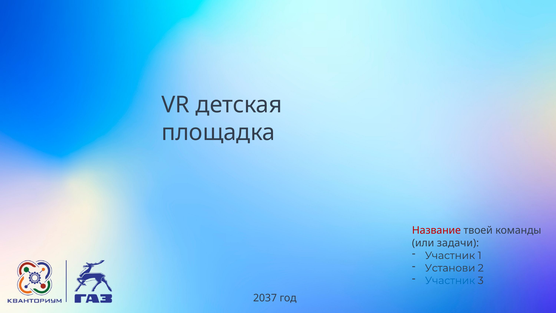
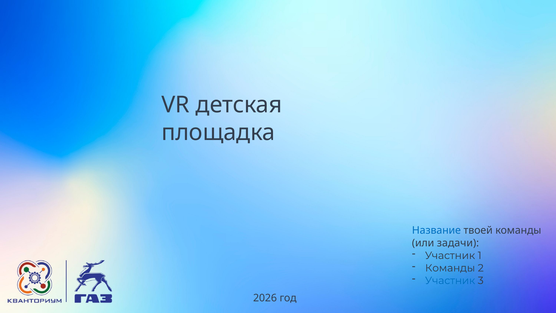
Название colour: red -> blue (436, 230)
Установи: Установи -> Команды (450, 268)
2037: 2037 -> 2026 (265, 298)
